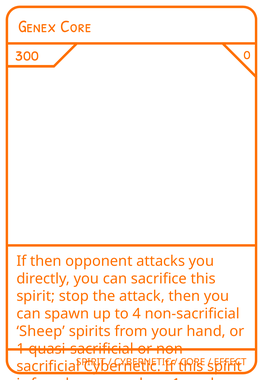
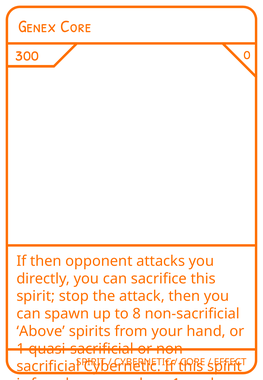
4: 4 -> 8 (137, 314)
Sheep: Sheep -> Above (41, 331)
